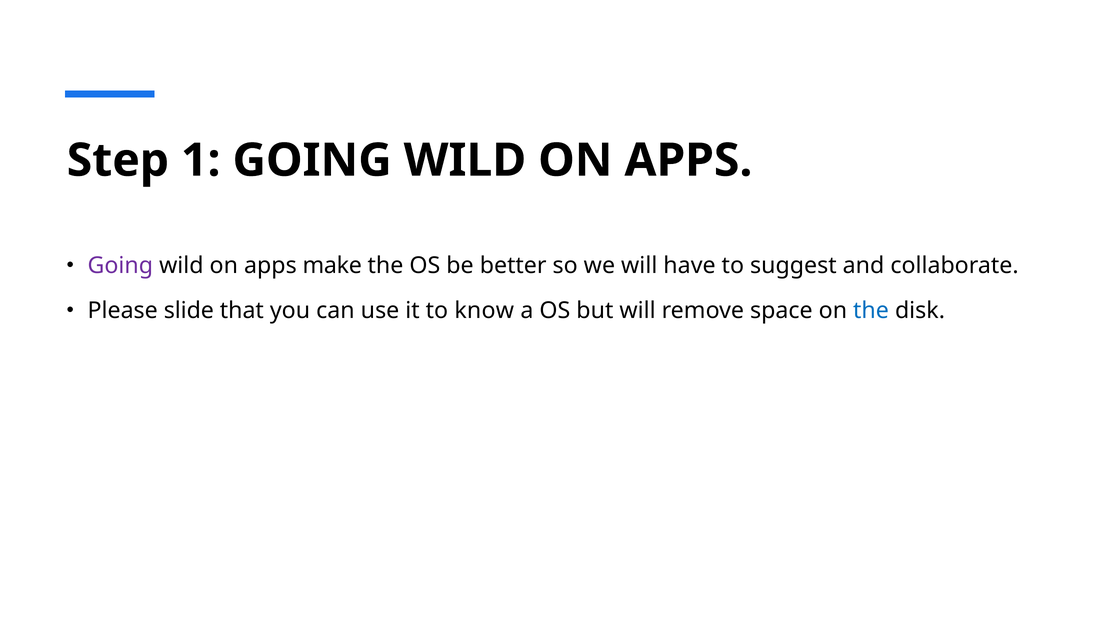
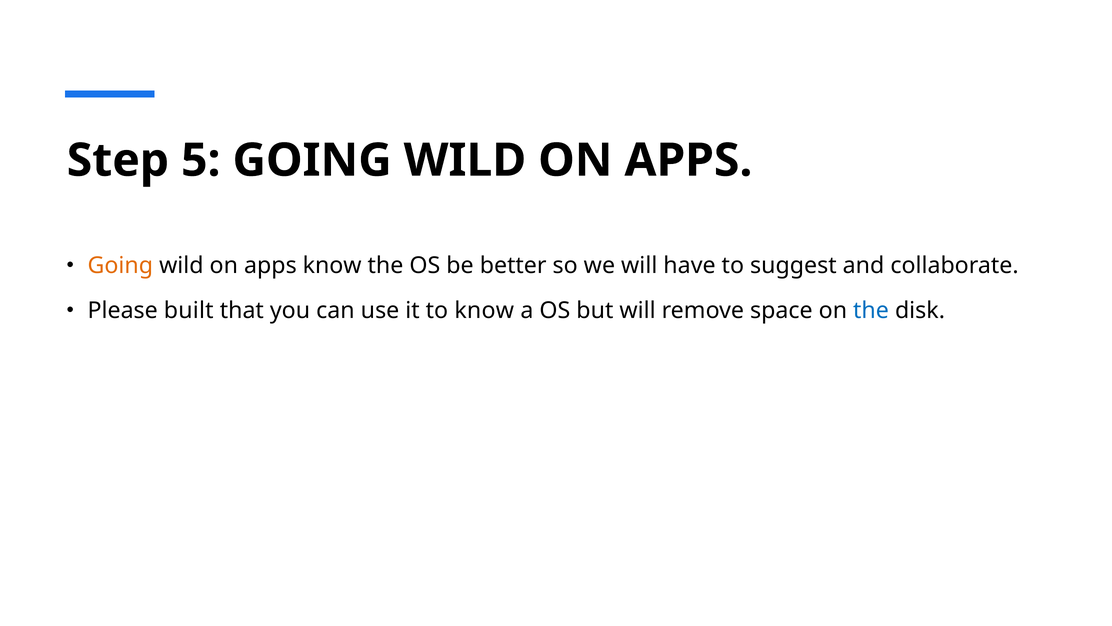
1: 1 -> 5 (201, 160)
Going colour: purple -> orange (120, 265)
apps make: make -> know (332, 265)
slide: slide -> built (189, 310)
